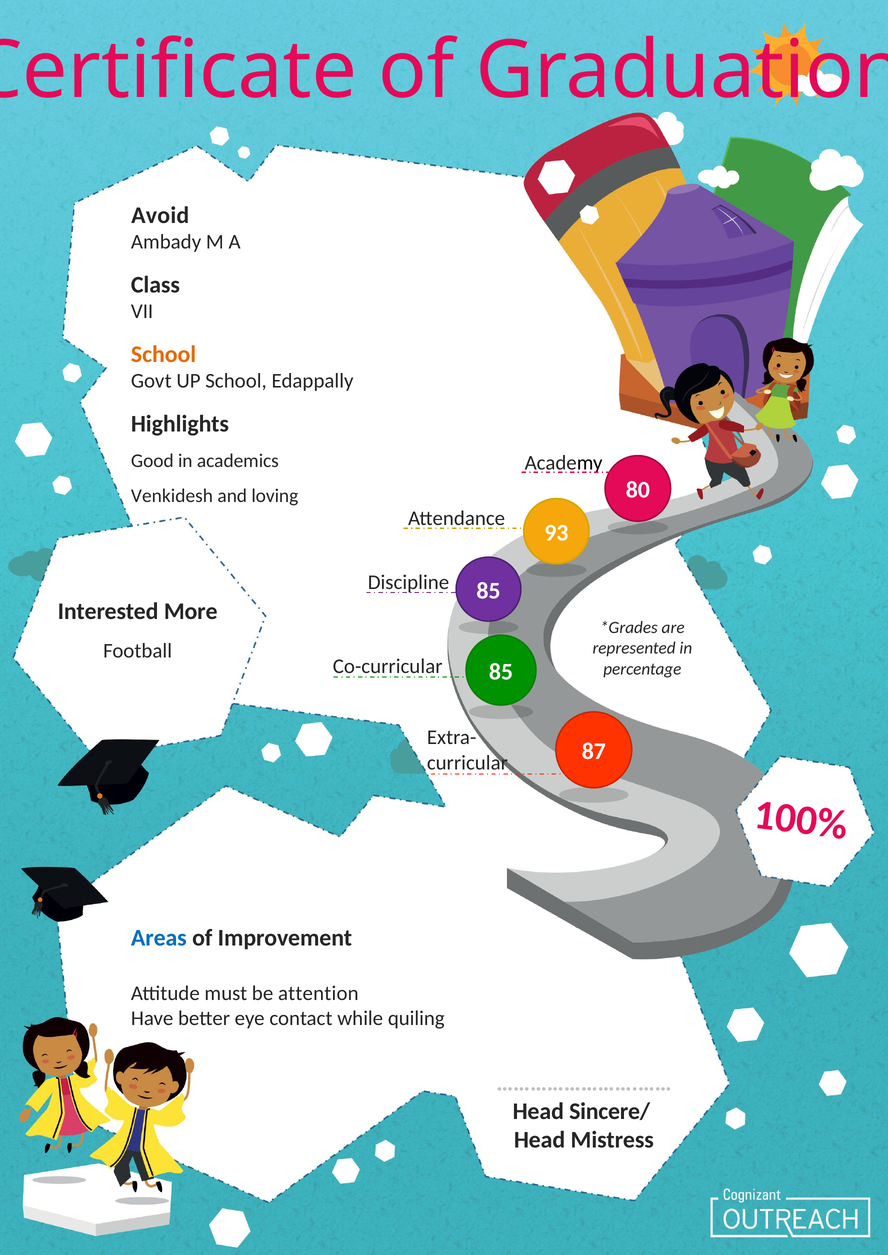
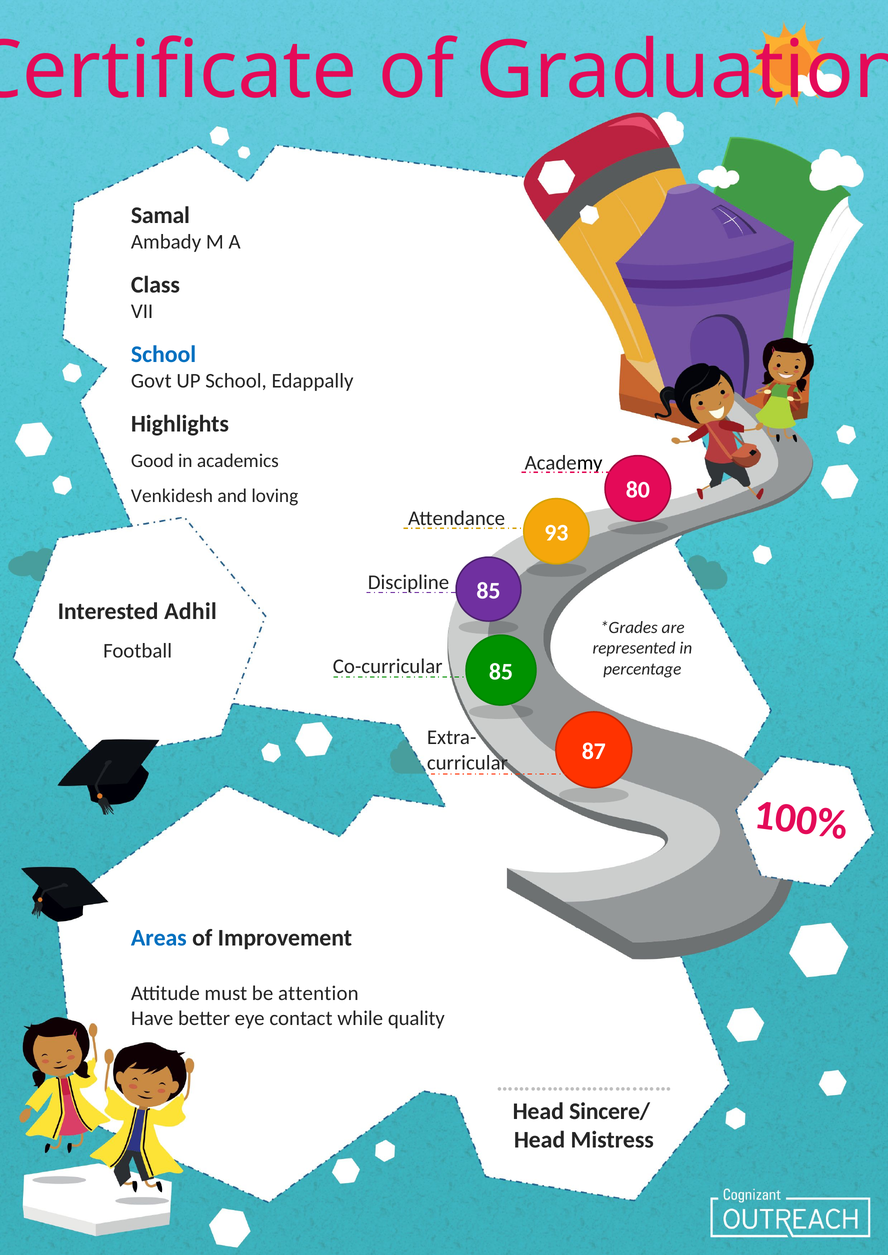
Avoid: Avoid -> Samal (160, 215)
School colour: orange -> blue (164, 354)
More: More -> Adhil (190, 612)
quiling: quiling -> quality (416, 1018)
